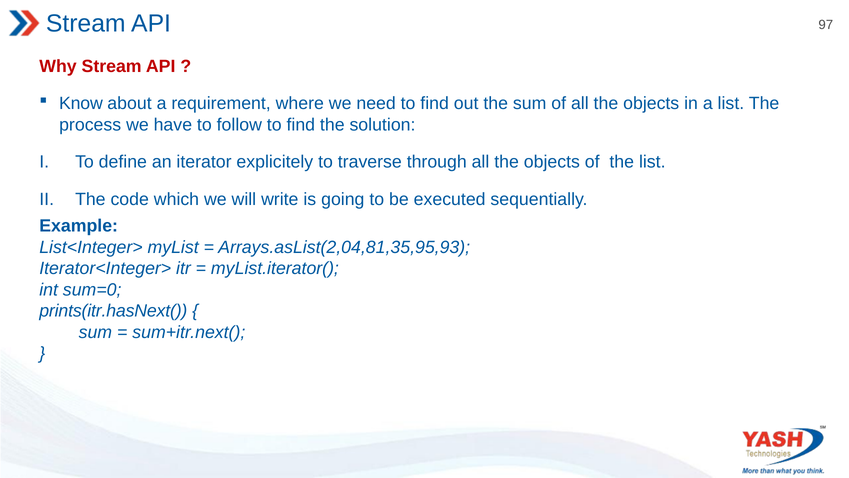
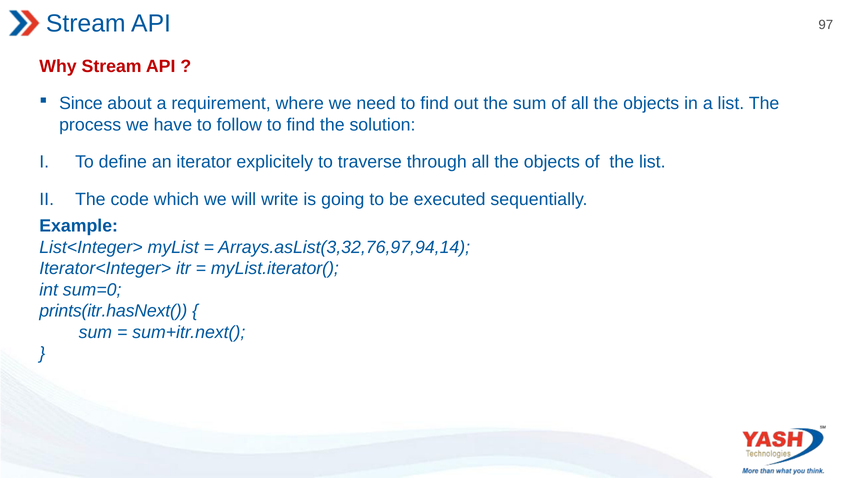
Know: Know -> Since (81, 104)
Arrays.asList(2,04,81,35,95,93: Arrays.asList(2,04,81,35,95,93 -> Arrays.asList(3,32,76,97,94,14 (344, 247)
